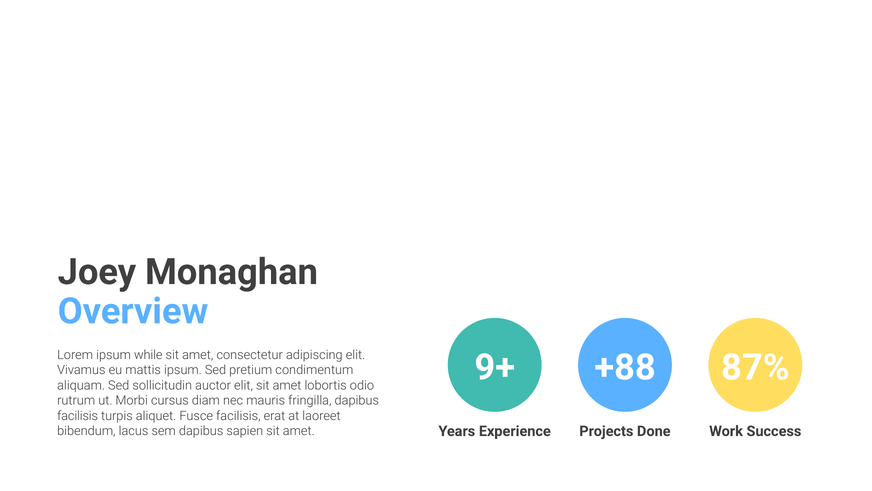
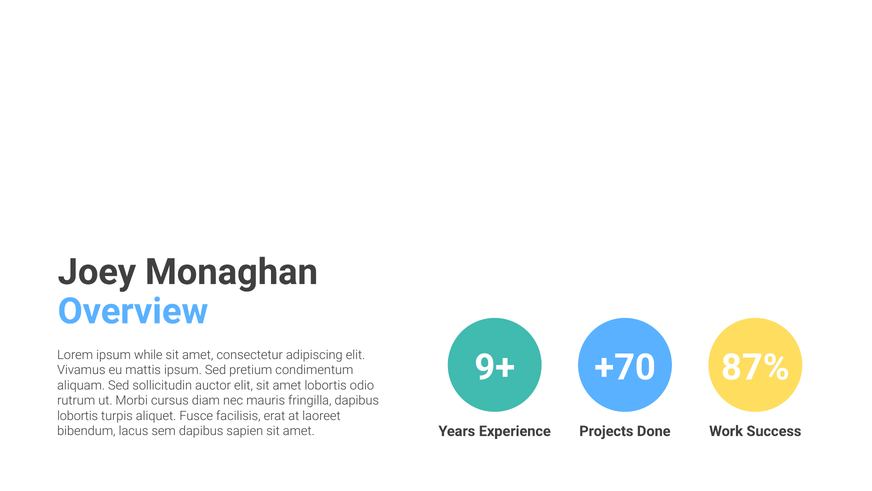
+88: +88 -> +70 (625, 367)
facilisis: facilisis -> lobortis (78, 416)
